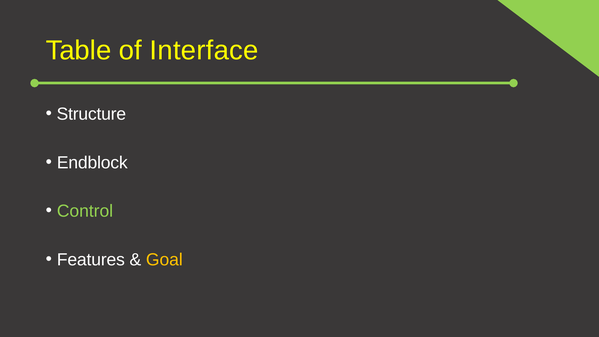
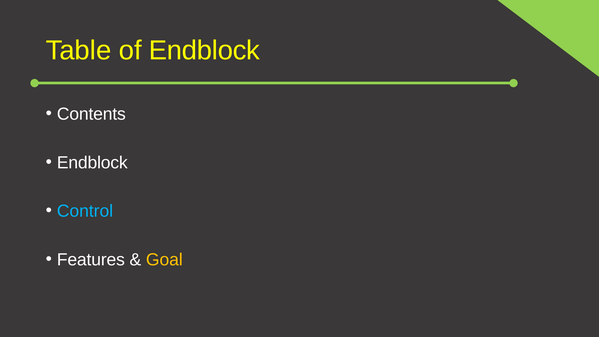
of Interface: Interface -> Endblock (204, 50)
Structure: Structure -> Contents (91, 114)
Control colour: light green -> light blue (85, 211)
